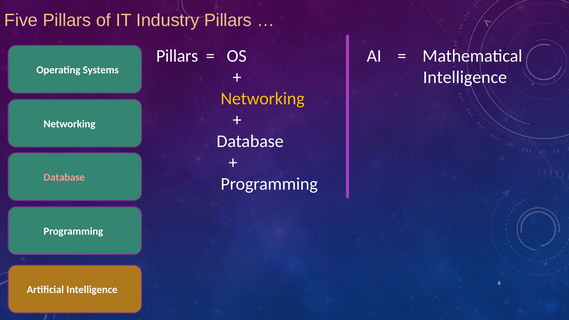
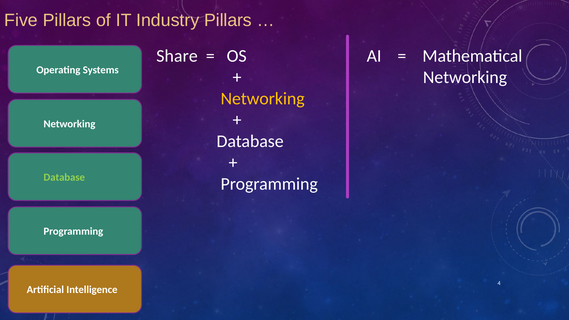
Pillars: Pillars -> Share (177, 56)
Intelligence: Intelligence -> Networking (465, 77)
Database colour: pink -> light green (64, 177)
